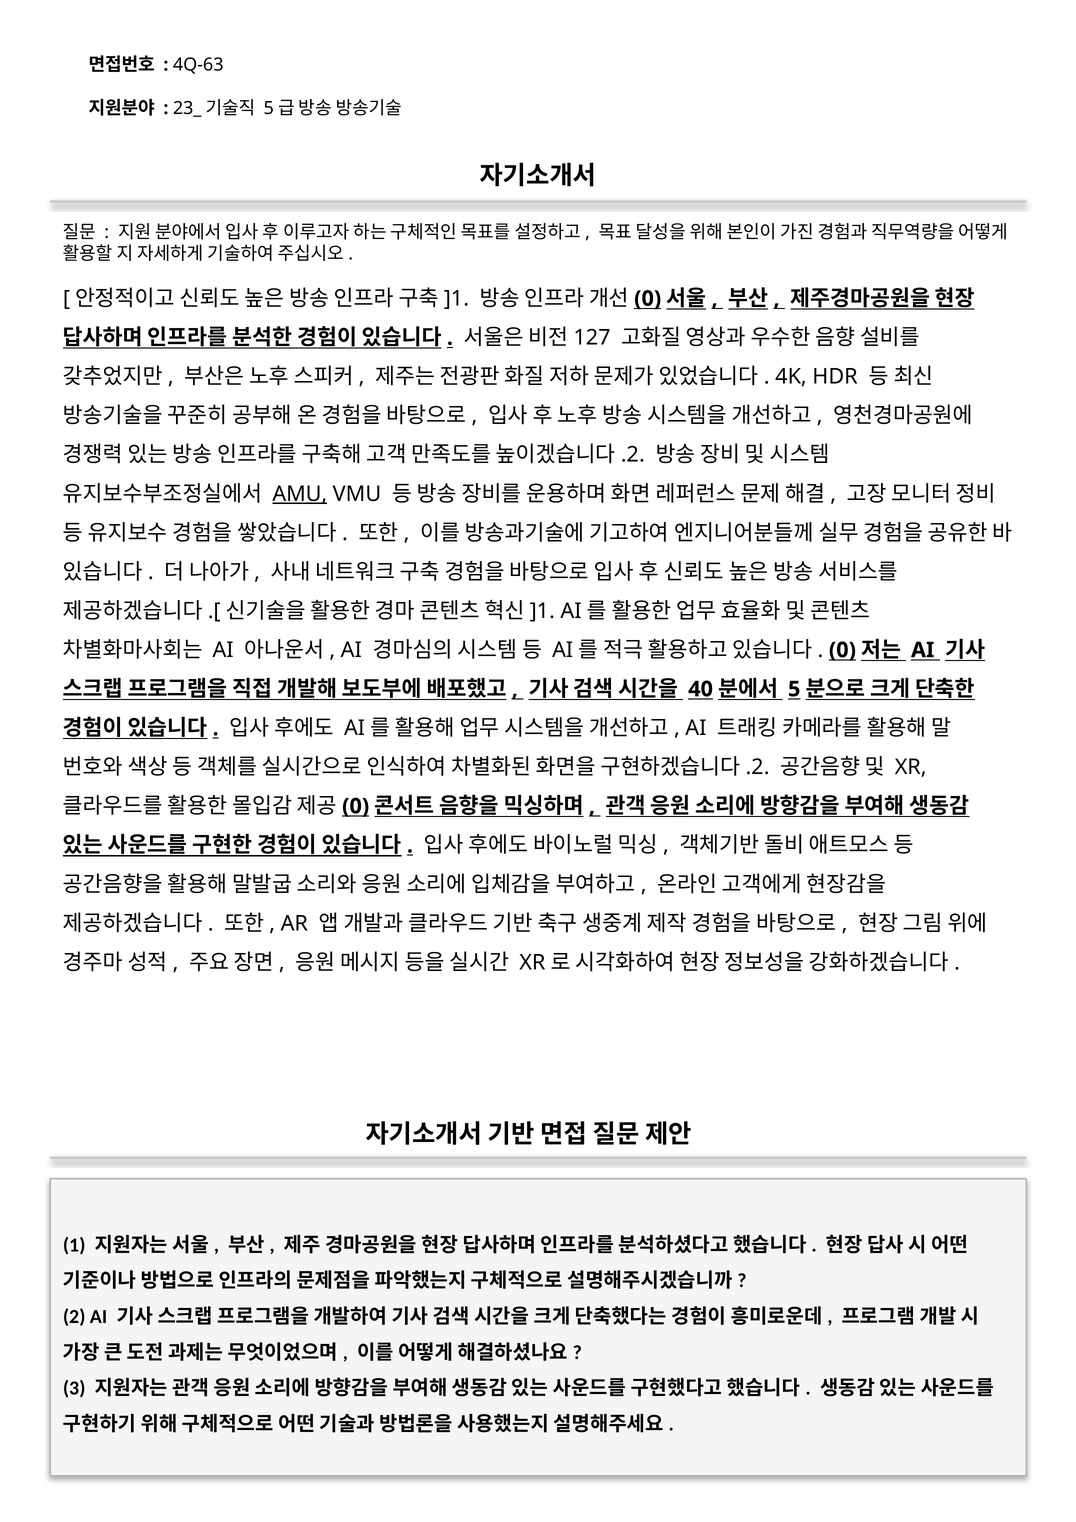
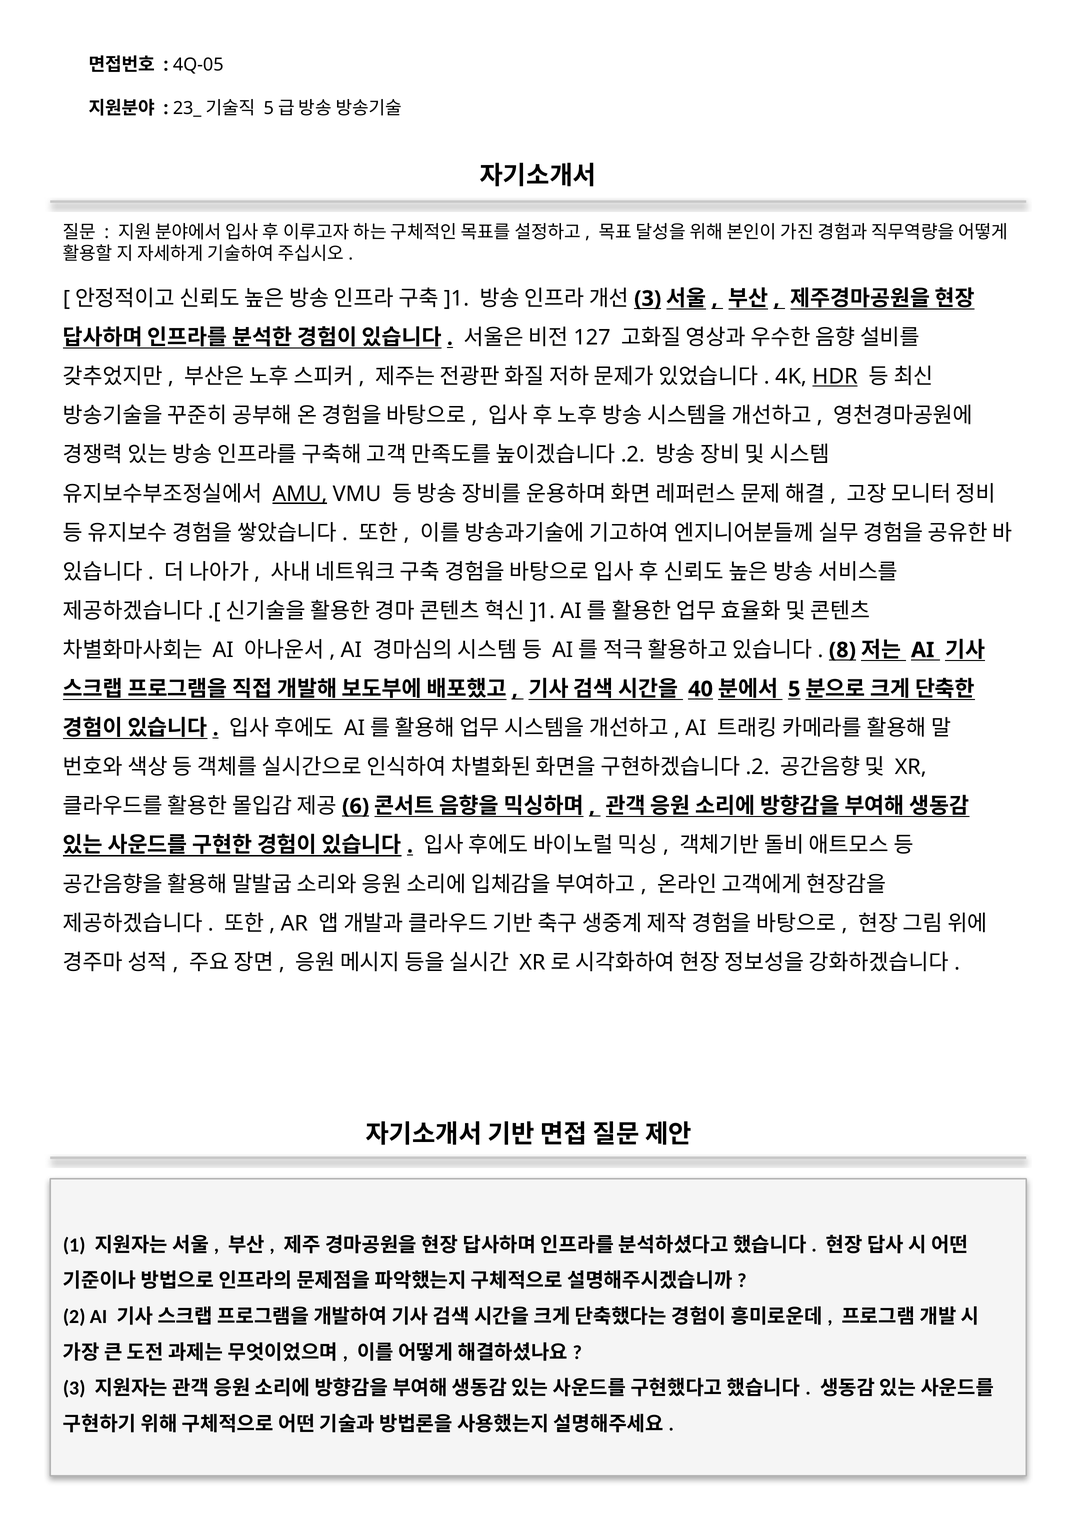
4Q-63: 4Q-63 -> 4Q-05 (198, 65)
0: 0 -> 3 (648, 299)
HDR underline: none -> present (835, 377)
0: 0 -> 8 (842, 650)
0: 0 -> 6 (356, 806)
